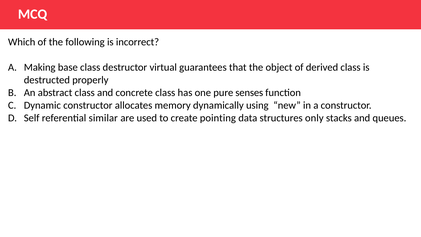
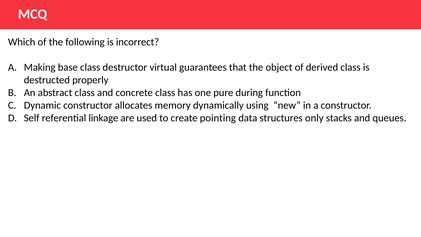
senses: senses -> during (249, 93)
similar: similar -> linkage (103, 118)
